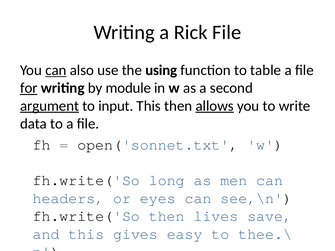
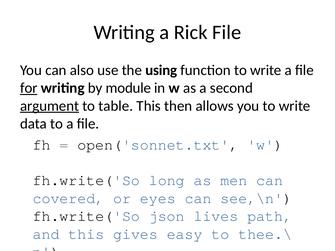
can underline: present -> none (56, 70)
function to table: table -> write (266, 70)
input: input -> table (116, 106)
allows underline: present -> none (215, 106)
headers: headers -> covered (68, 198)
fh.write('So then: then -> json (167, 216)
save: save -> path (270, 216)
